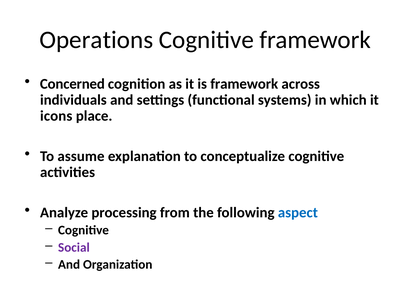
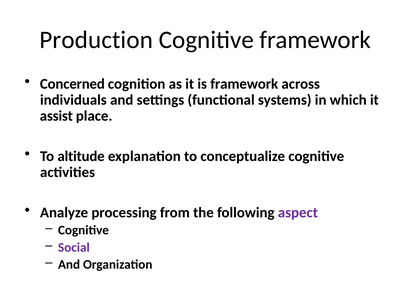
Operations: Operations -> Production (96, 40)
icons: icons -> assist (56, 116)
assume: assume -> altitude (81, 156)
aspect colour: blue -> purple (298, 213)
